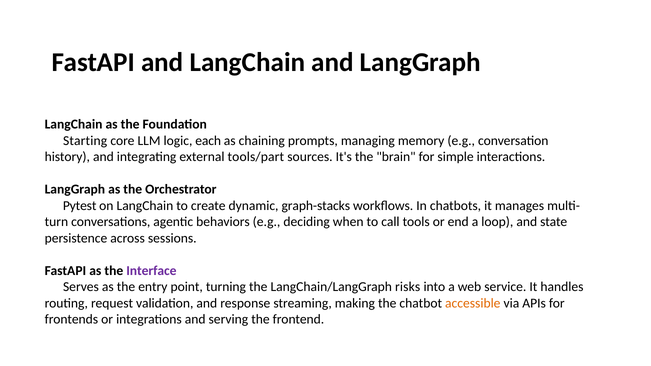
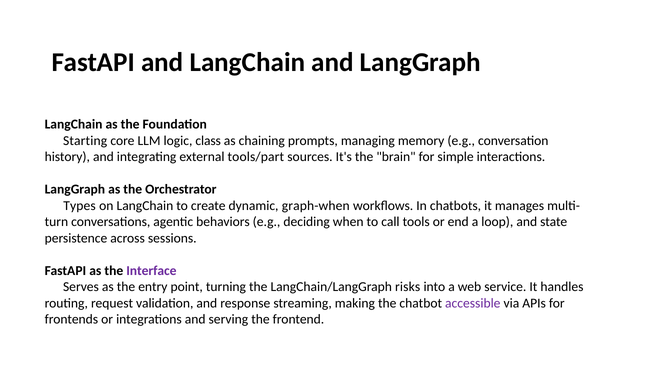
each: each -> class (208, 141)
Pytest: Pytest -> Types (80, 206)
graph-stacks: graph-stacks -> graph-when (316, 206)
accessible colour: orange -> purple (473, 303)
